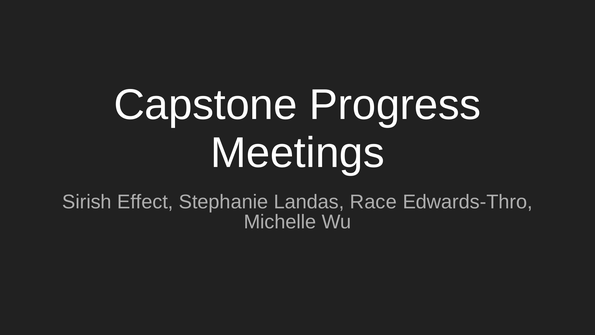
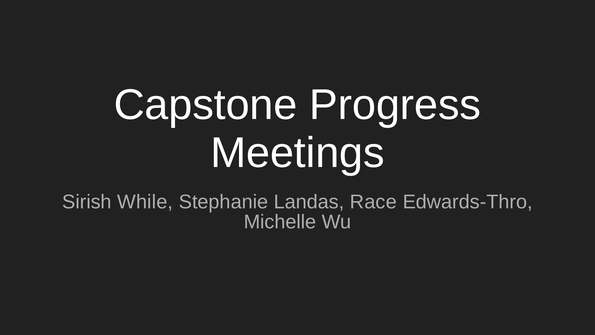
Effect: Effect -> While (145, 202)
